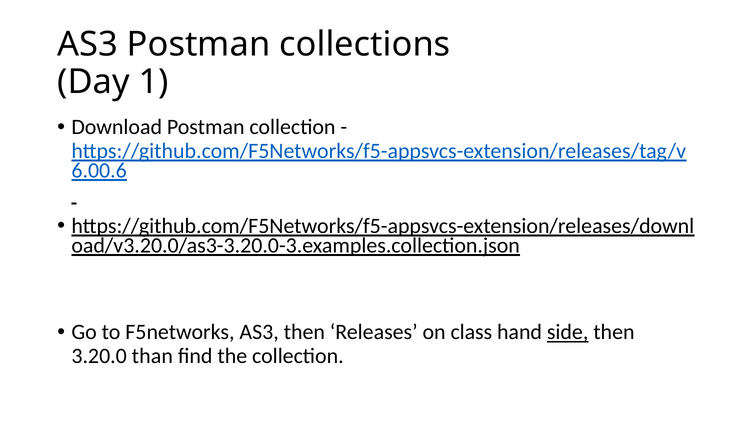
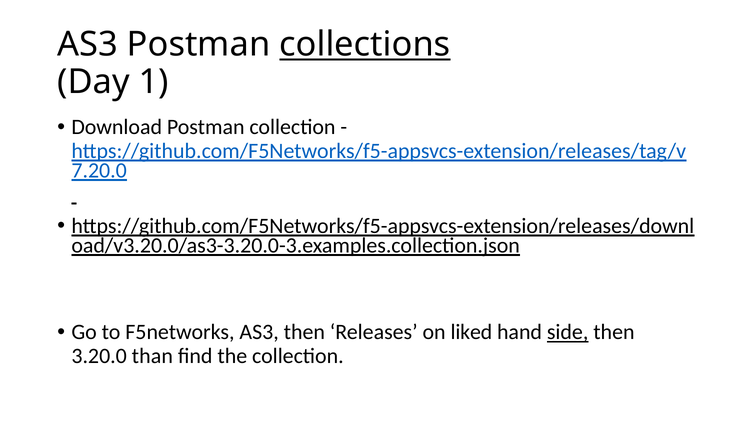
collections underline: none -> present (365, 45)
6.00.6: 6.00.6 -> 7.20.0 (99, 170)
class: class -> liked (471, 332)
